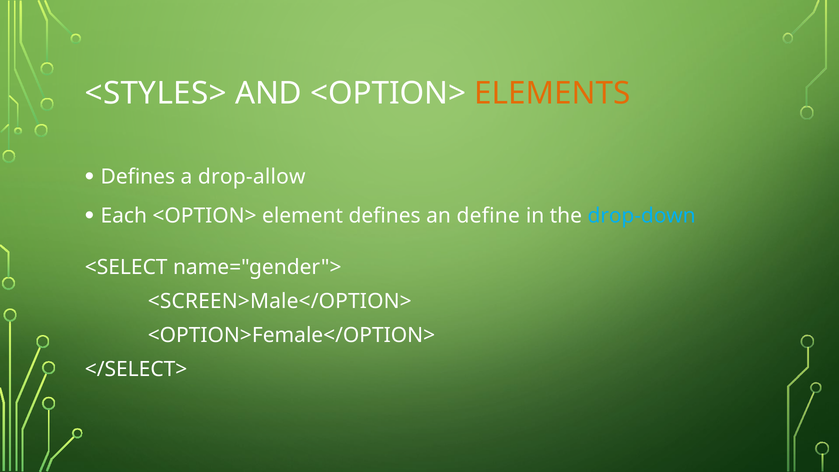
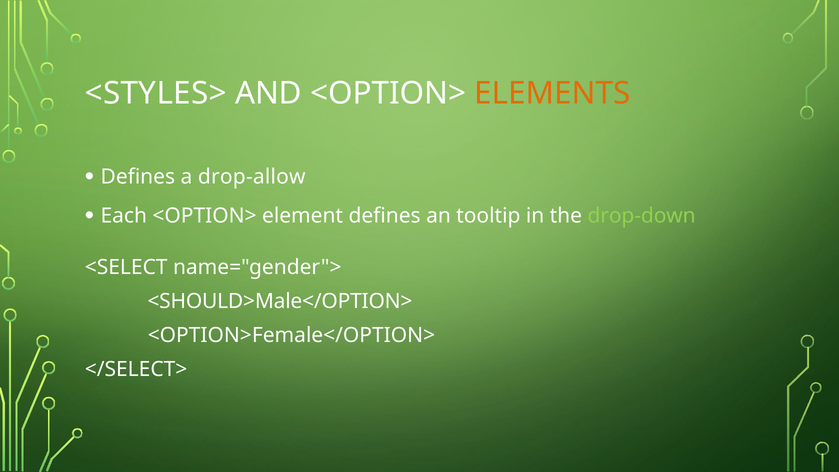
define: define -> tooltip (488, 216)
drop-down colour: light blue -> light green (642, 216)
<SCREEN>Male</OPTION>: <SCREEN>Male</OPTION> -> <SHOULD>Male</OPTION> (280, 301)
